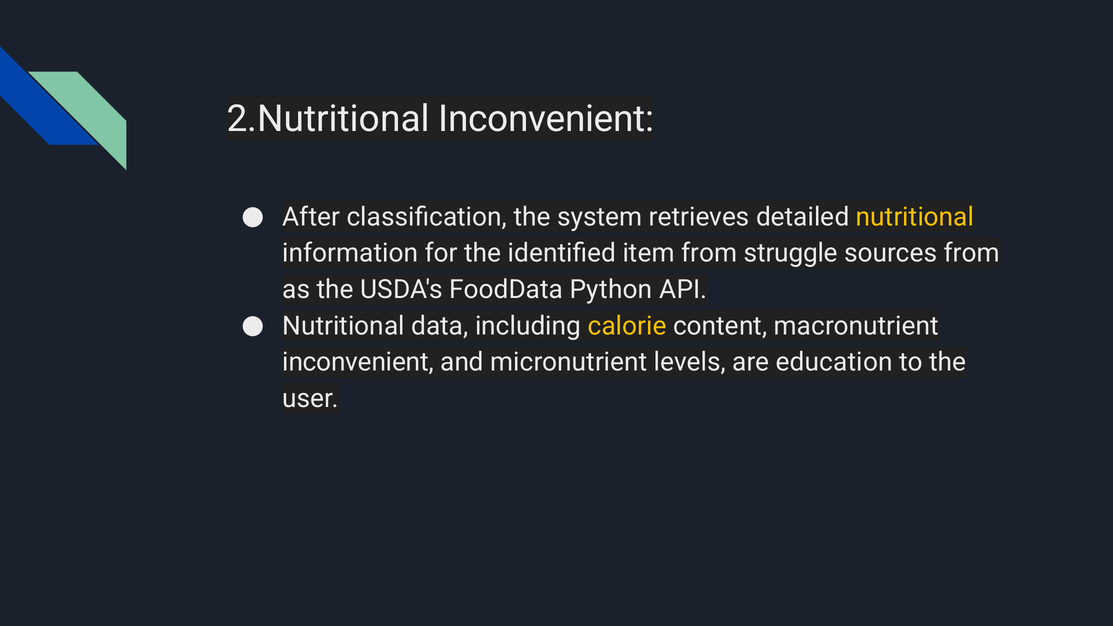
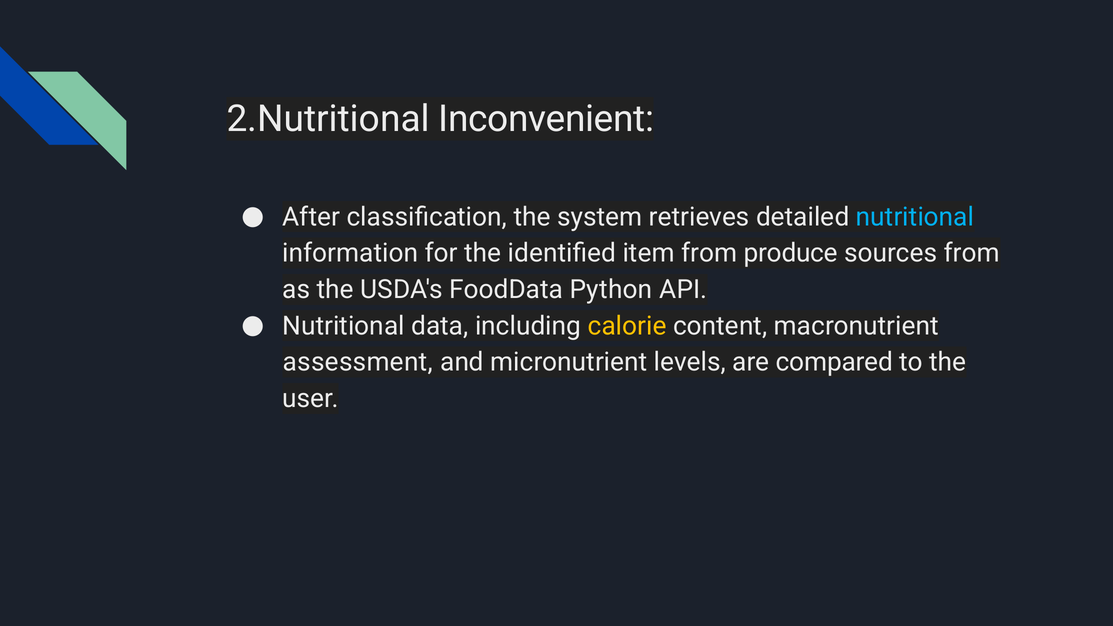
nutritional colour: yellow -> light blue (915, 217)
struggle: struggle -> produce (791, 253)
inconvenient: inconvenient -> assessment (358, 362)
education: education -> compared (834, 362)
